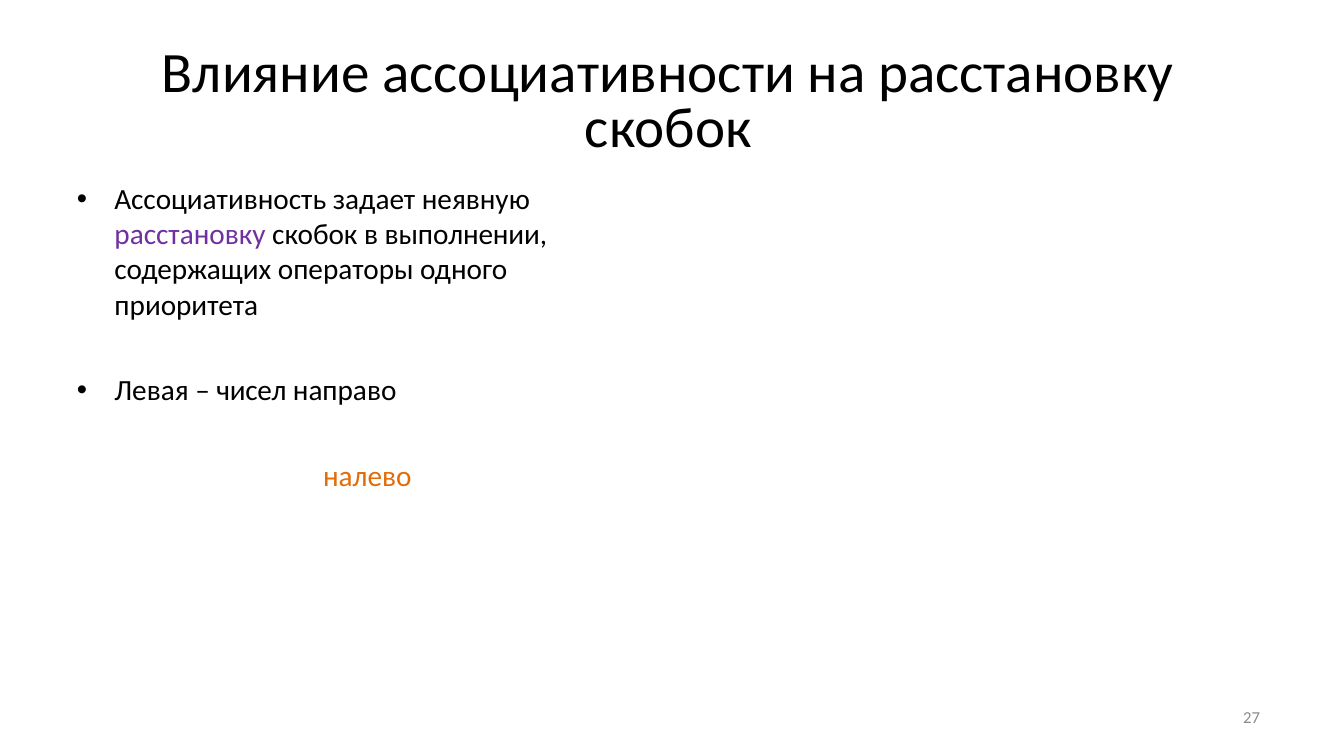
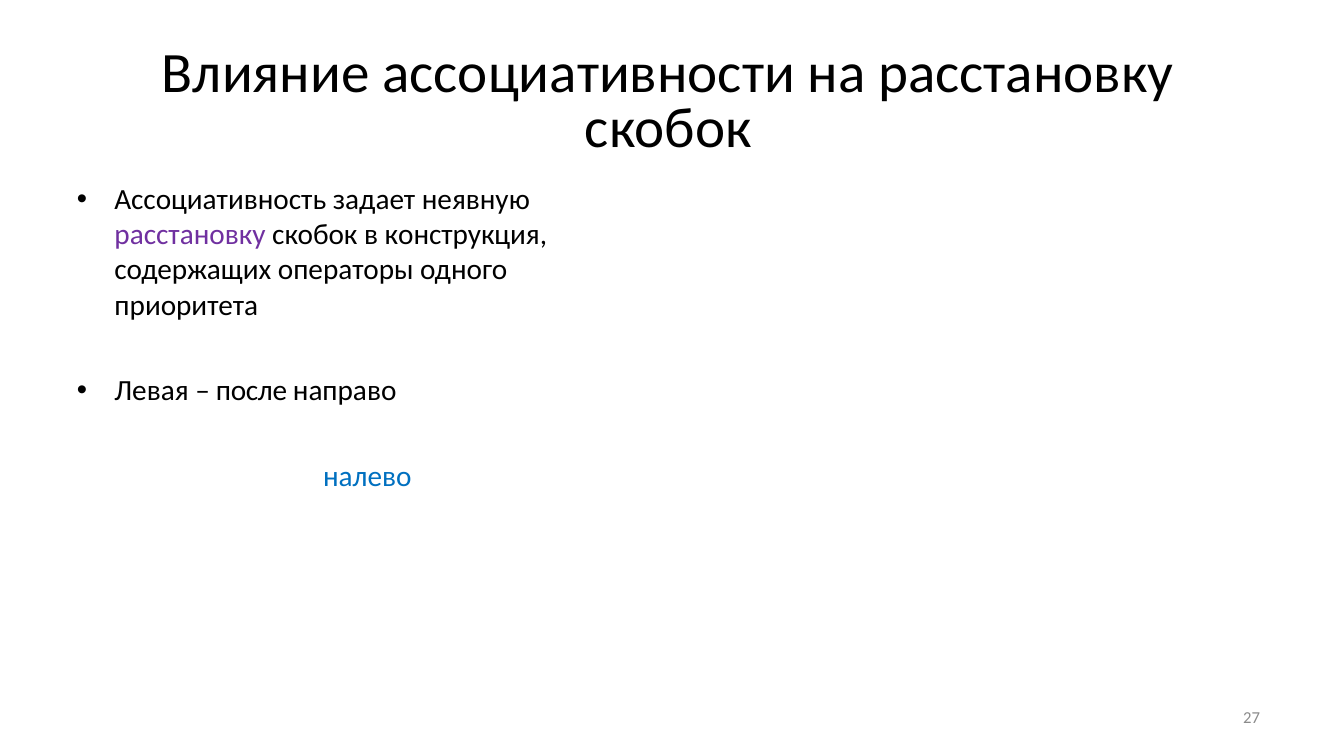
выполнении: выполнении -> конструкция (466, 235)
чисел: чисел -> после (252, 391)
налево colour: orange -> blue (367, 477)
